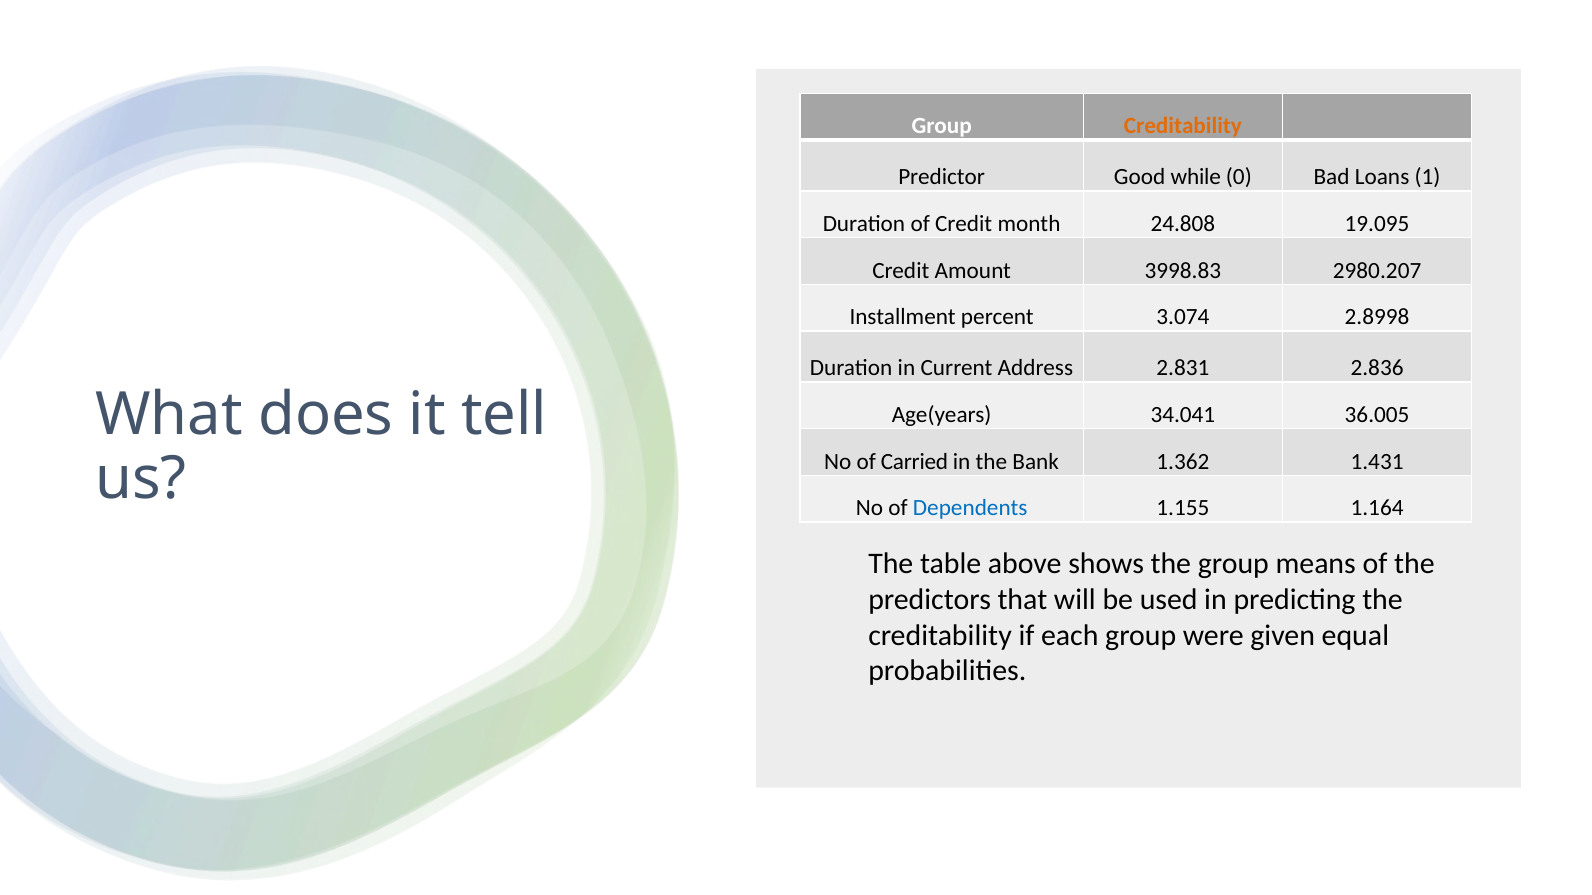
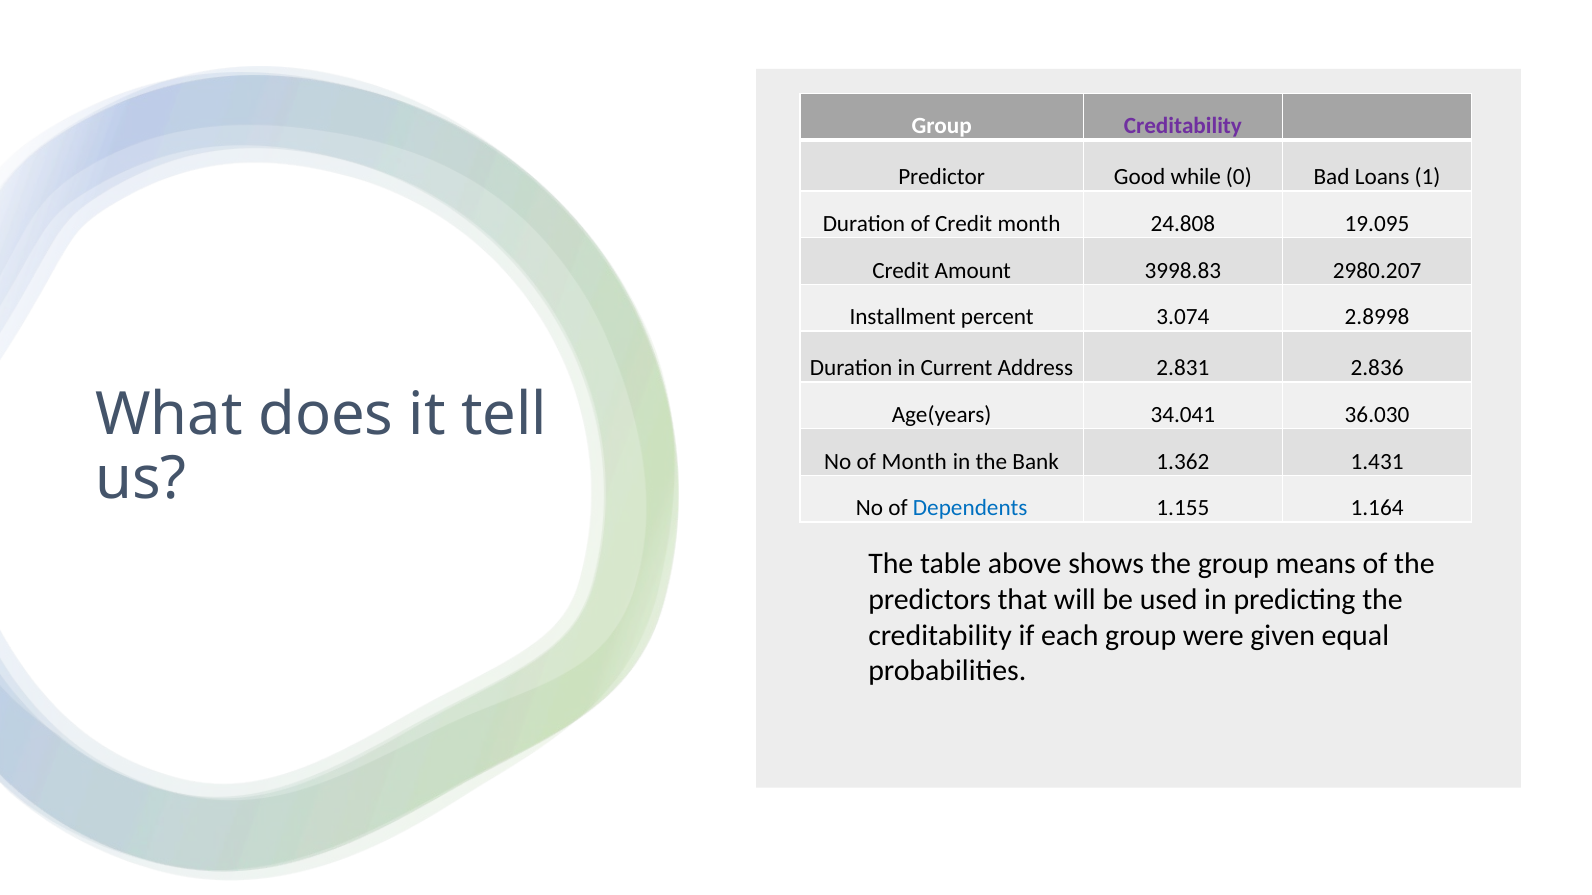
Creditability colour: orange -> purple (1183, 126)
36.005: 36.005 -> 36.030 (1377, 415)
of Carried: Carried -> Month (914, 462)
